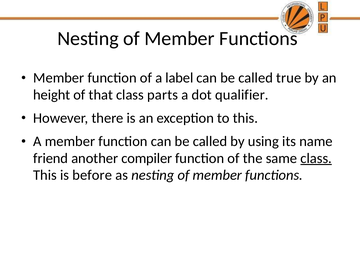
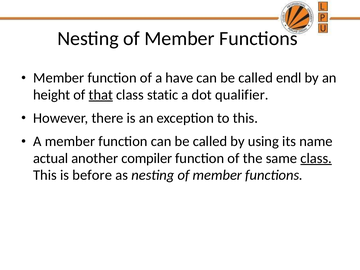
label: label -> have (179, 78)
true: true -> endl (289, 78)
that underline: none -> present (101, 95)
parts: parts -> static (163, 95)
friend: friend -> actual (51, 158)
